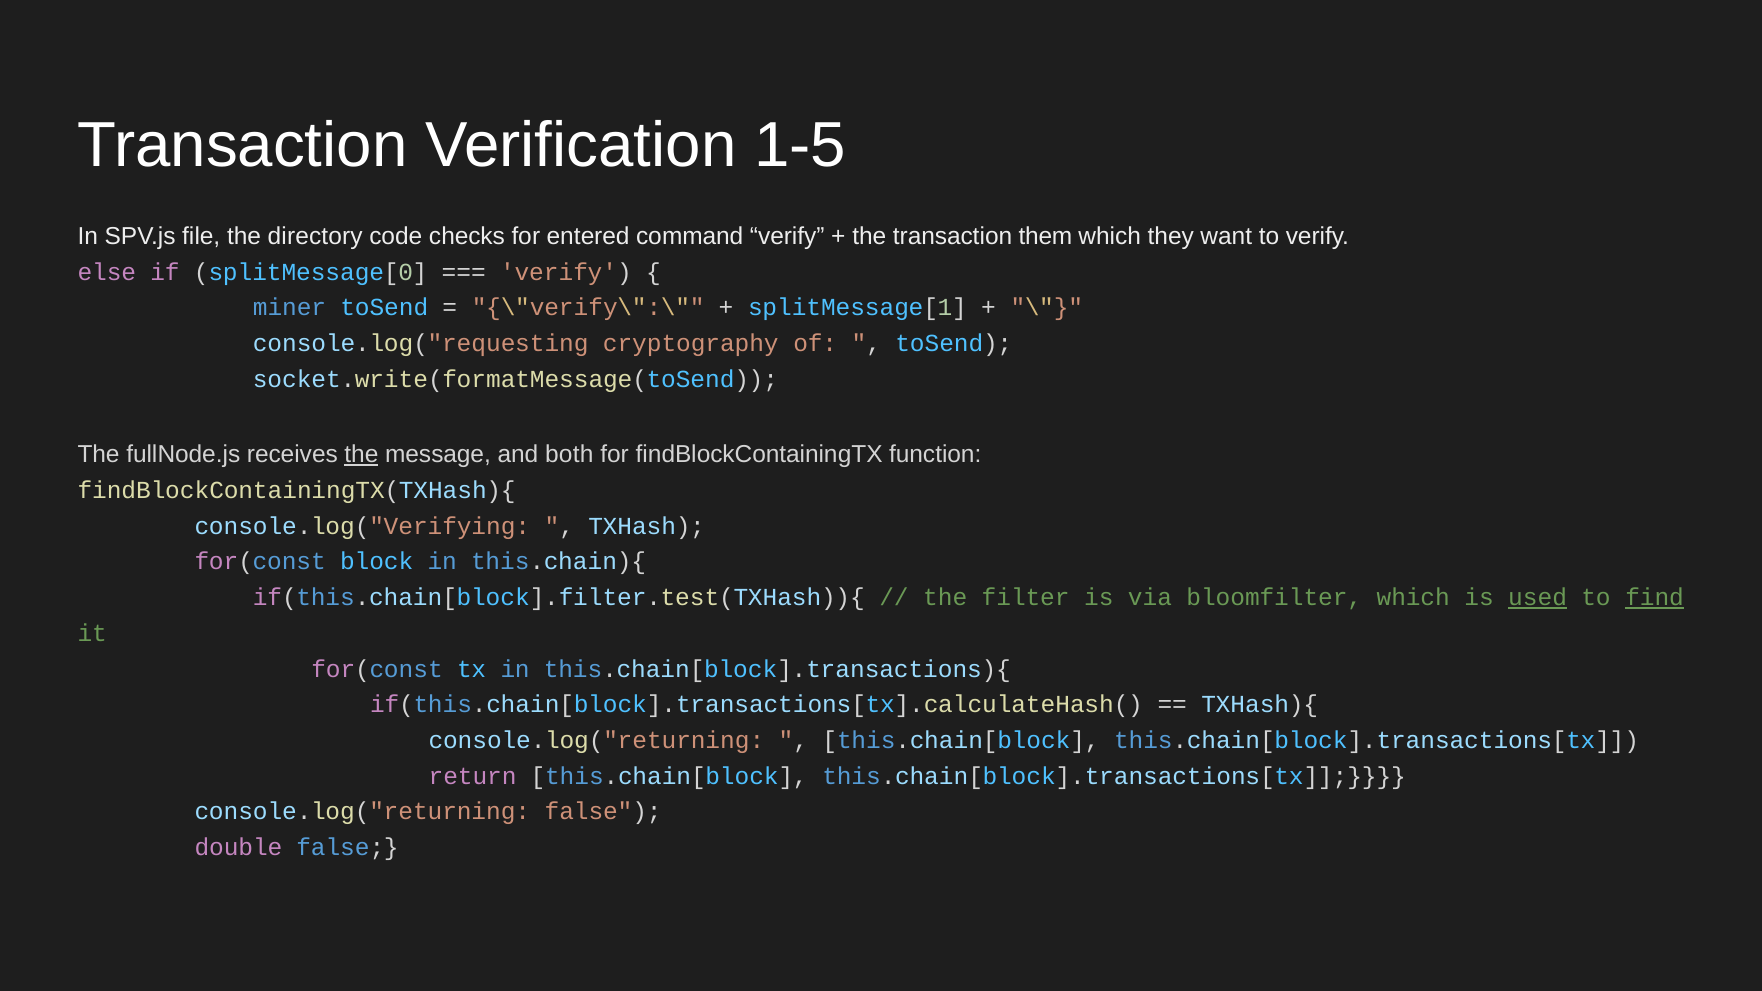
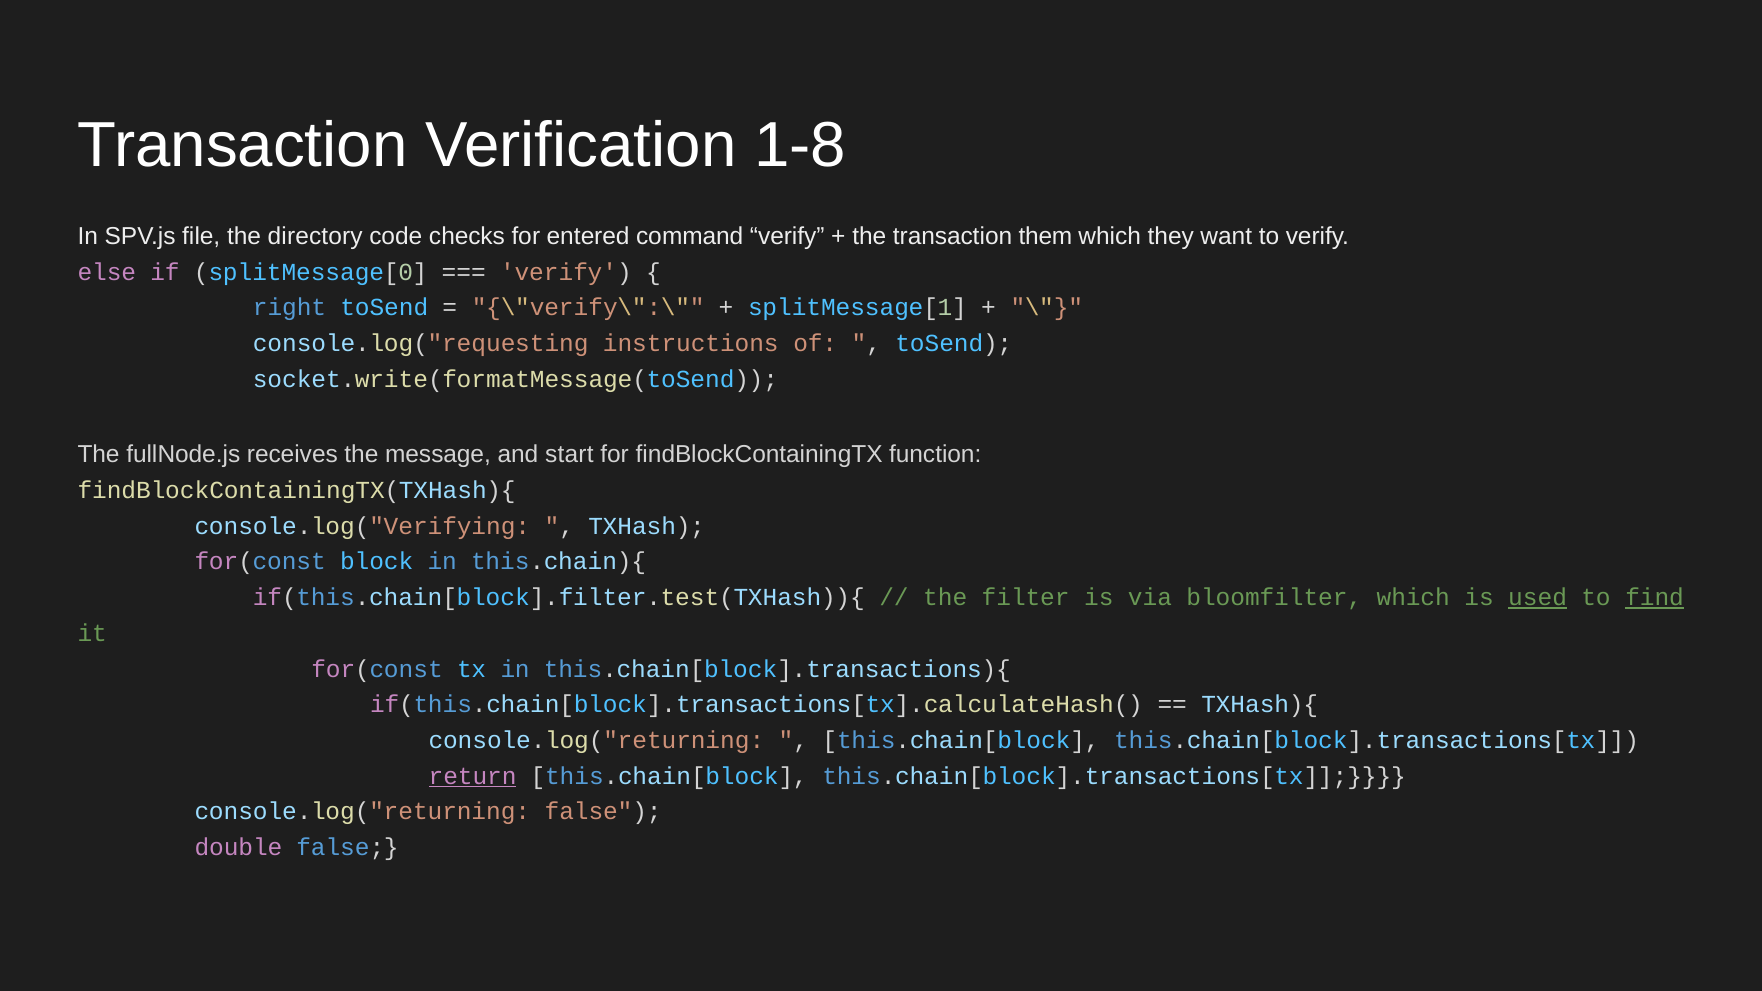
1-5: 1-5 -> 1-8 (800, 146)
miner: miner -> right (290, 308)
cryptography: cryptography -> instructions (691, 344)
the underline: present -> none (361, 455)
both: both -> start (569, 455)
return underline: none -> present (473, 776)
